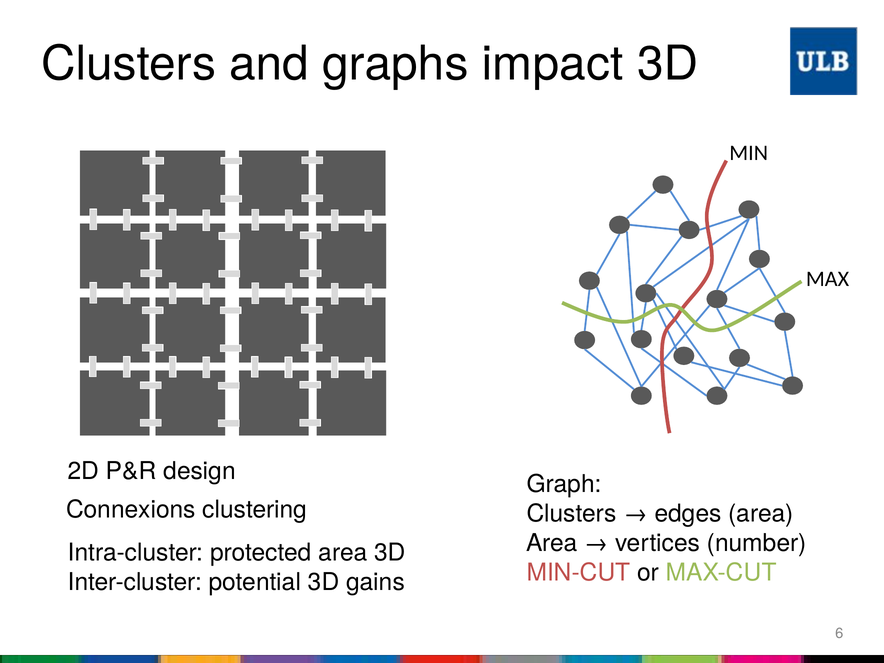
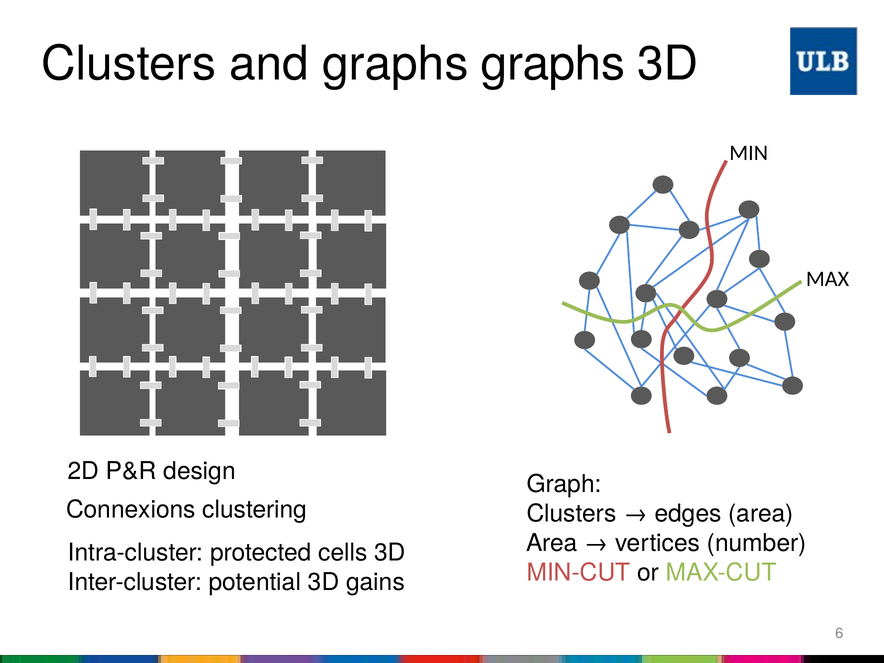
graphs impact: impact -> graphs (553, 64)
protected area: area -> cells (343, 553)
